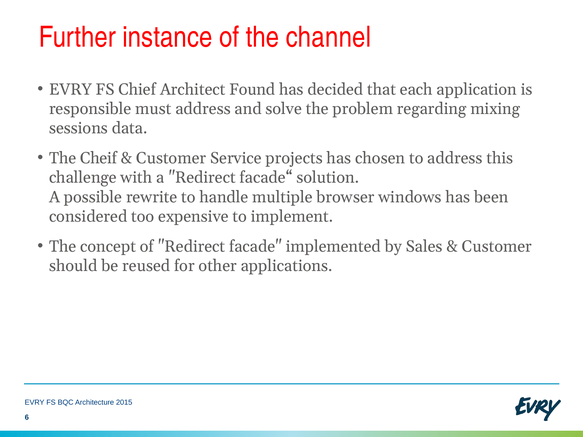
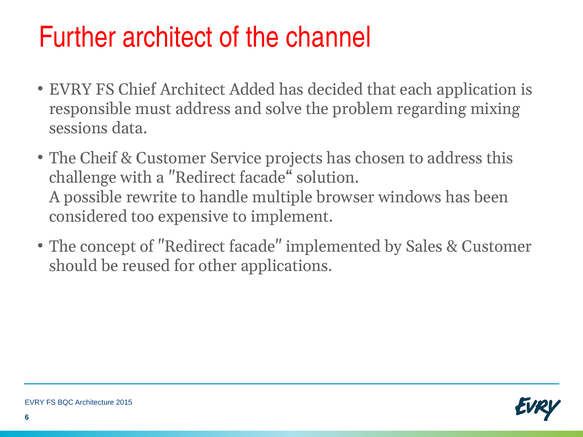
Further instance: instance -> architect (167, 37)
Found: Found -> Added (252, 89)
